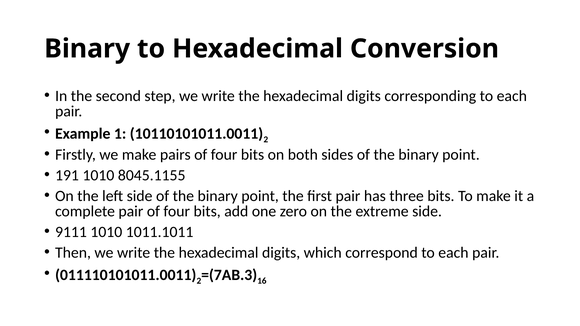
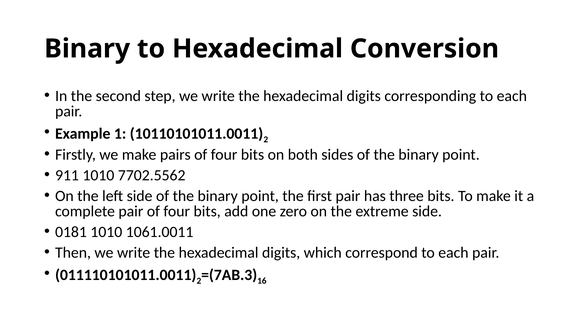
191: 191 -> 911 (67, 175)
8045.1155: 8045.1155 -> 7702.5562 (152, 175)
9111: 9111 -> 0181 (71, 232)
1011.1011: 1011.1011 -> 1061.0011 (160, 232)
